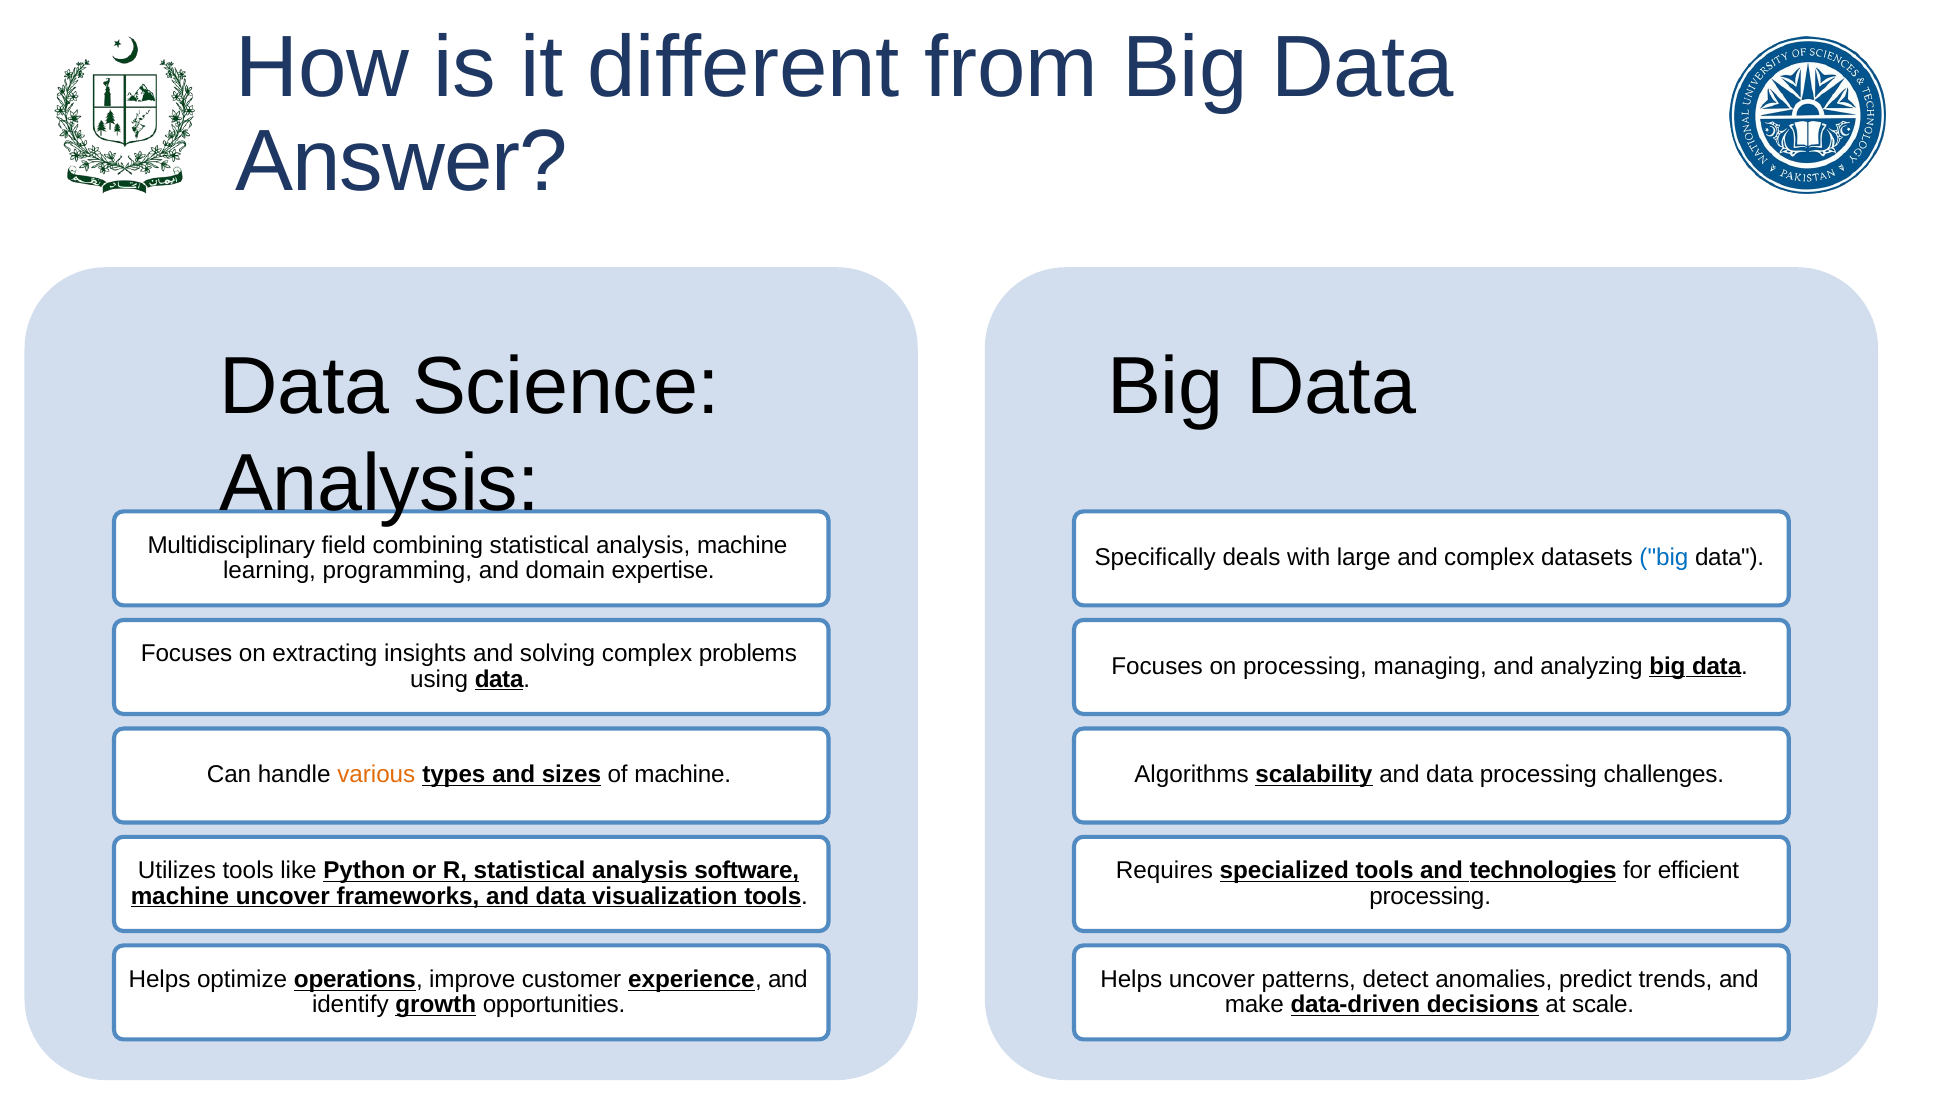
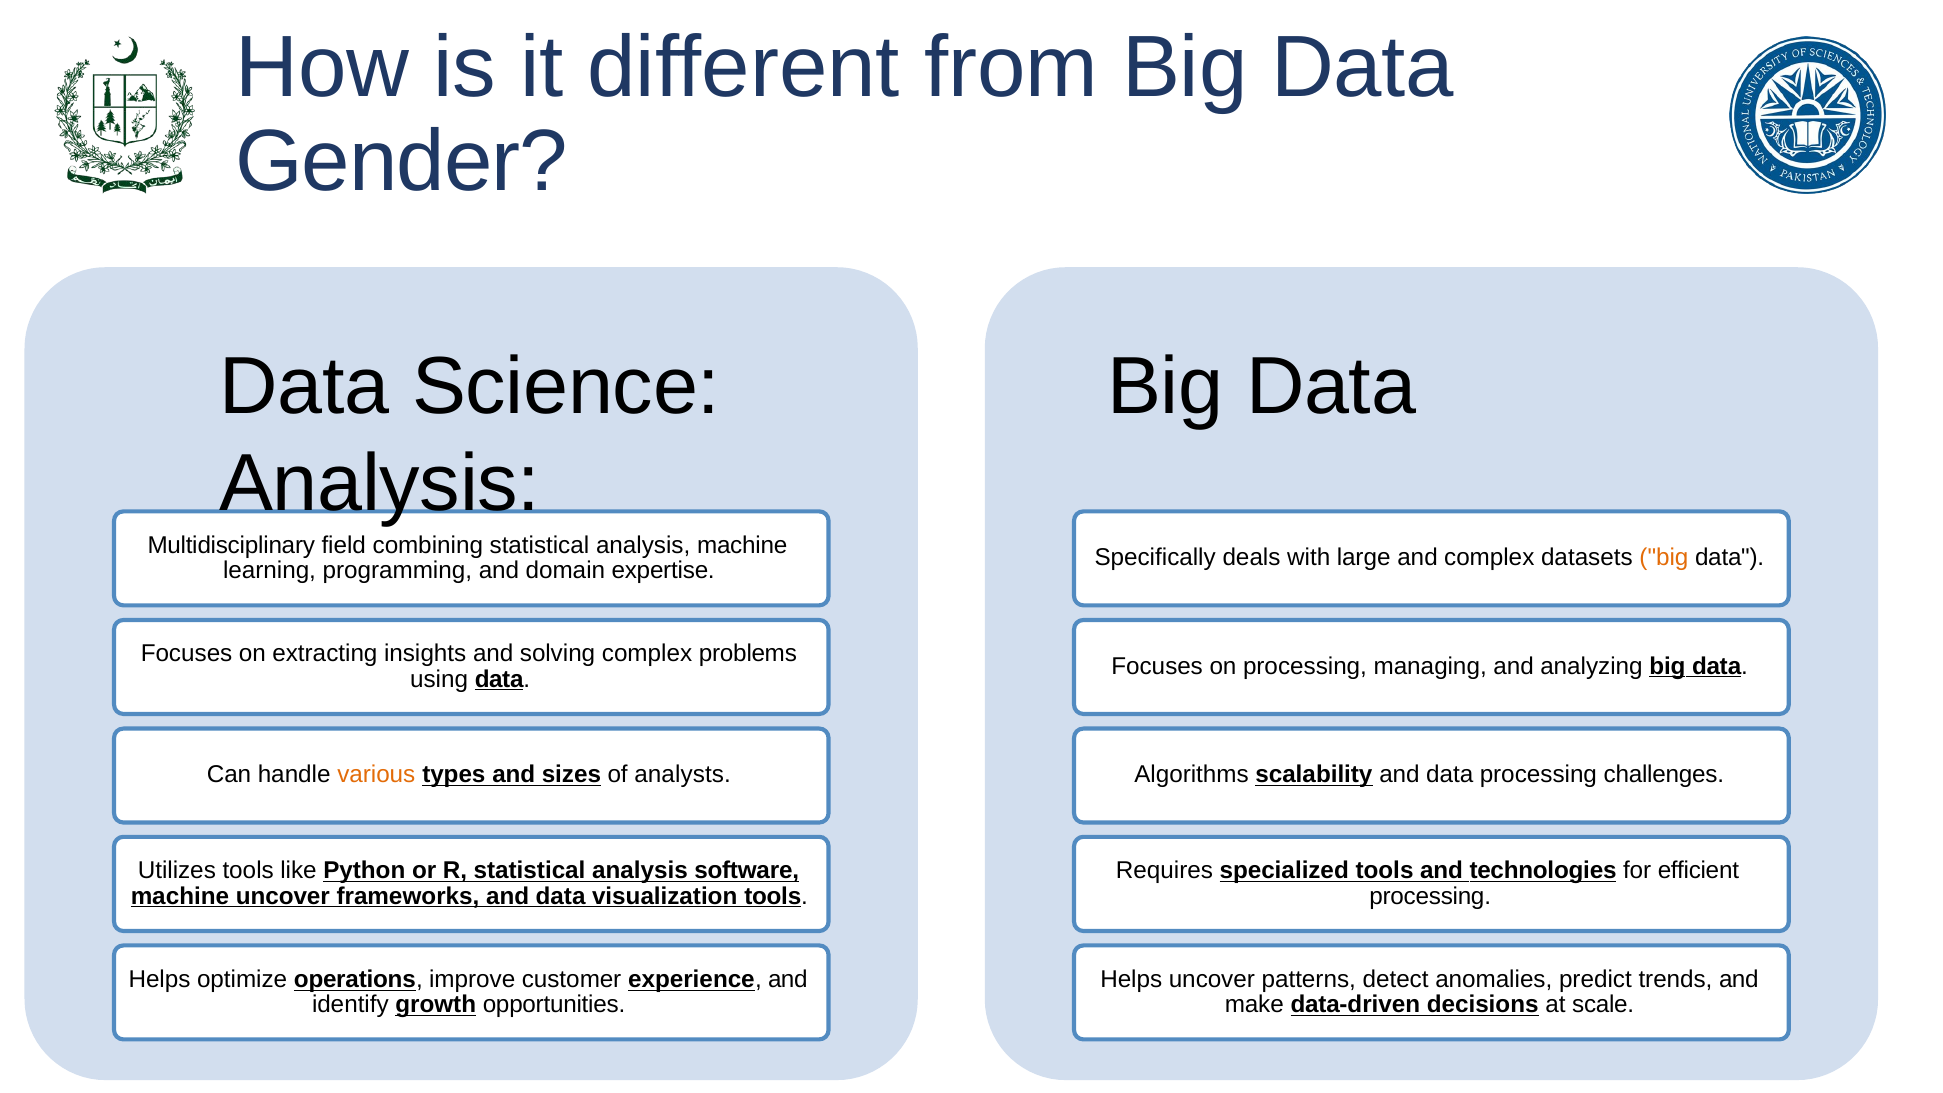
Answer: Answer -> Gender (402, 162)
big colour: blue -> orange (1664, 558)
of machine: machine -> analysts (683, 775)
